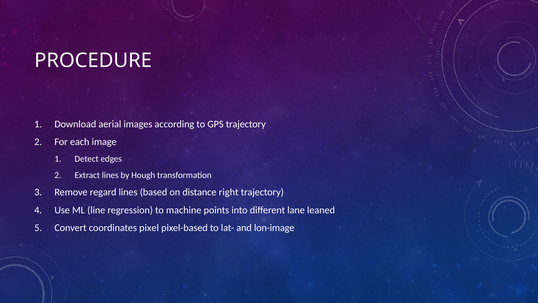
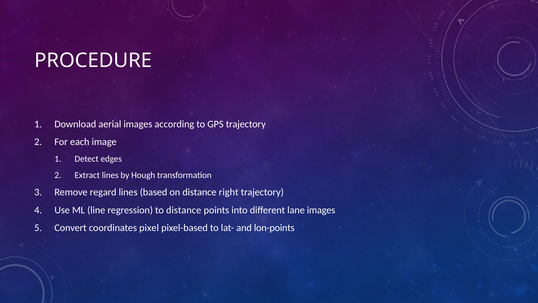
to machine: machine -> distance (184, 210)
lane leaned: leaned -> images (321, 210)
lon-image: lon-image -> lon-points (274, 227)
